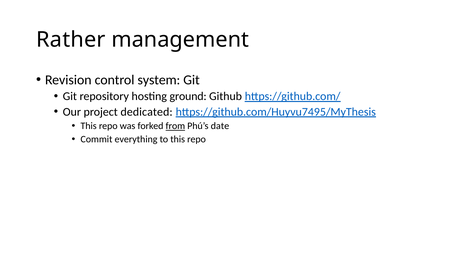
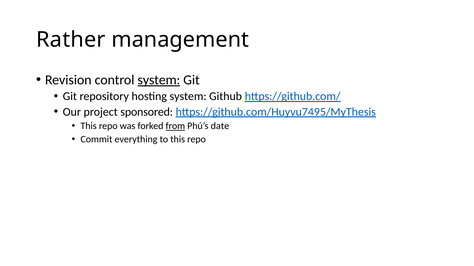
system underline: none -> present (159, 80)
hosting ground: ground -> system (188, 97)
dedicated: dedicated -> sponsored (147, 112)
